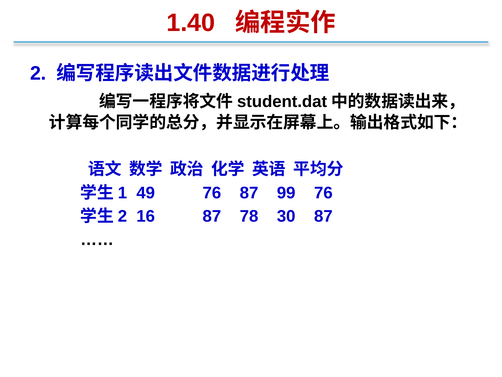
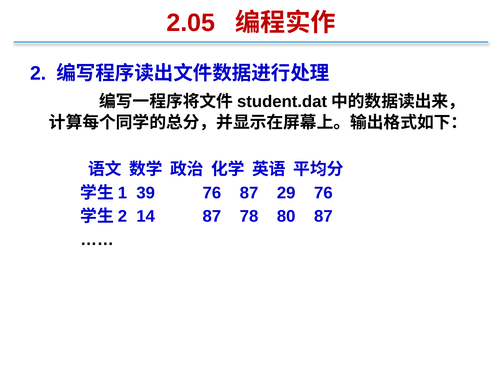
1.40: 1.40 -> 2.05 (191, 23)
49: 49 -> 39 (146, 193)
99: 99 -> 29 (286, 193)
16: 16 -> 14 (146, 216)
30: 30 -> 80 (286, 216)
